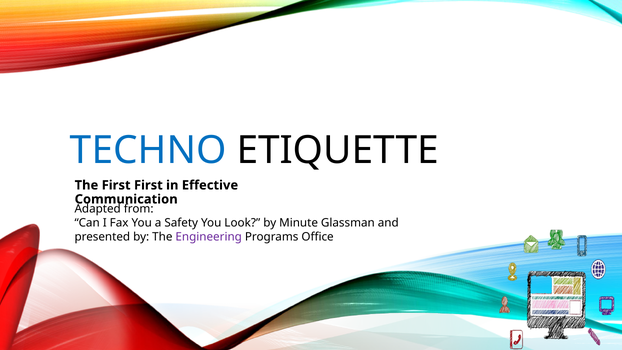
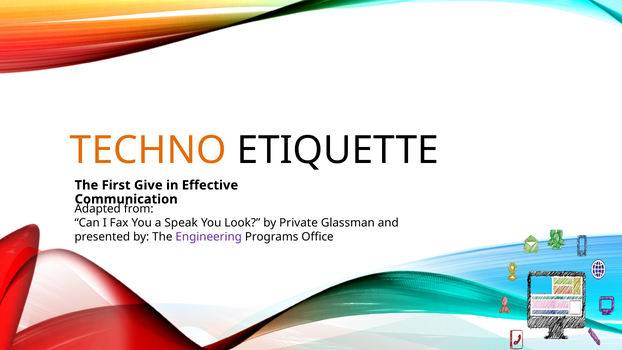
TECHNO colour: blue -> orange (148, 150)
First First: First -> Give (148, 185)
Safety: Safety -> Speak (181, 223)
Minute: Minute -> Private (299, 223)
